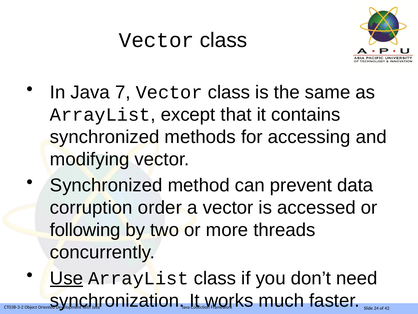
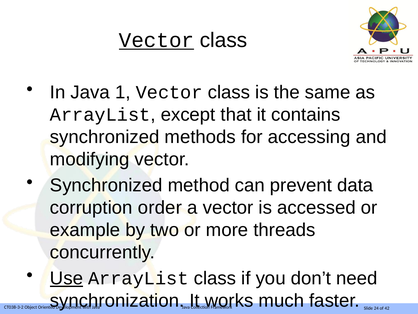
Vector underline: none -> present (156, 40)
7: 7 -> 1 (123, 92)
following: following -> example (85, 230)
